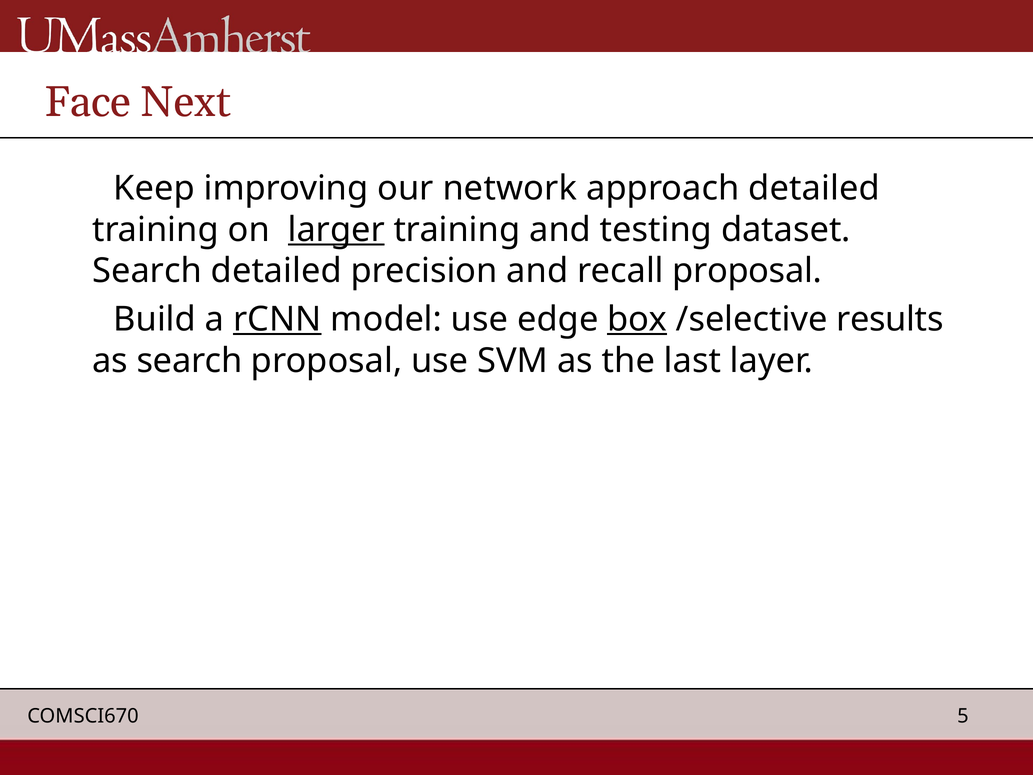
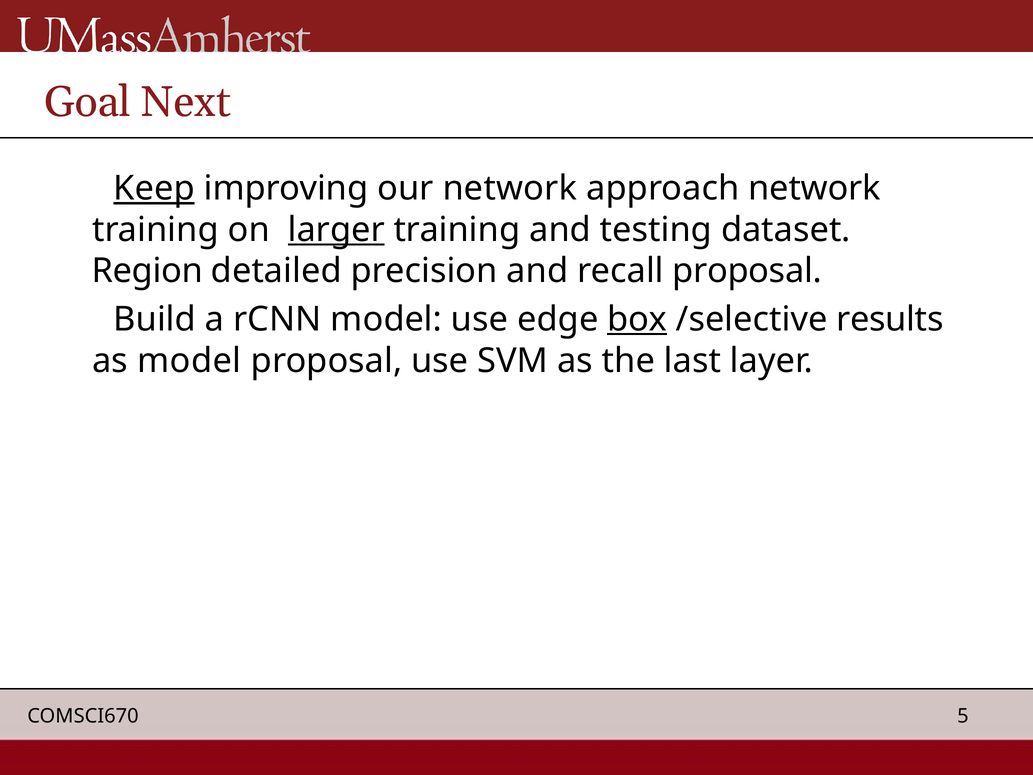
Face: Face -> Goal (88, 102)
Keep underline: none -> present (154, 188)
approach detailed: detailed -> network (814, 188)
Search: Search -> Region (147, 271)
rCNN underline: present -> none (277, 319)
as search: search -> model (189, 361)
